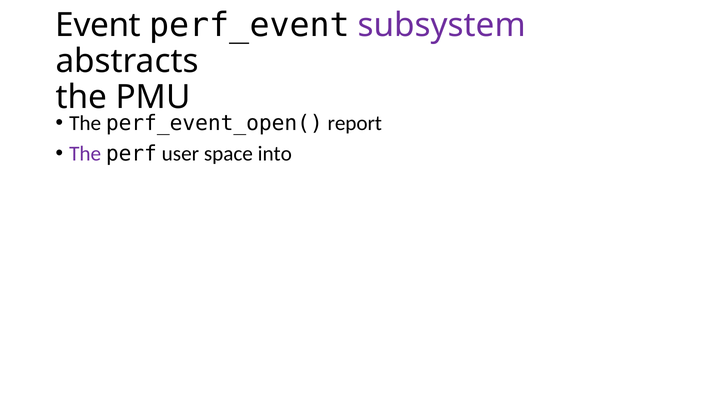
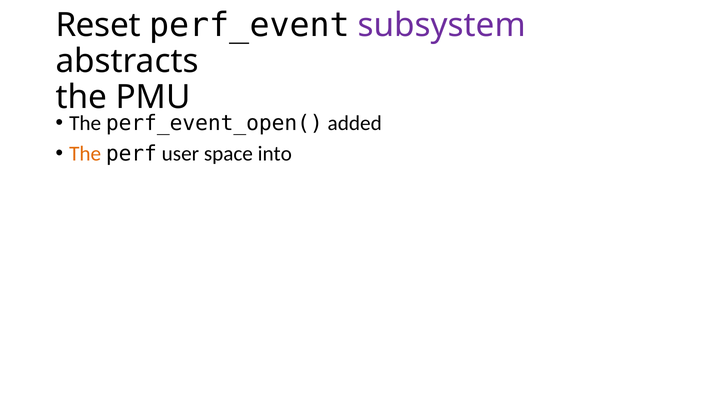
Event: Event -> Reset (98, 25)
report: report -> added (355, 123)
The colour: purple -> orange (85, 154)
